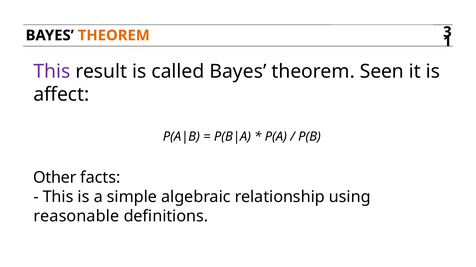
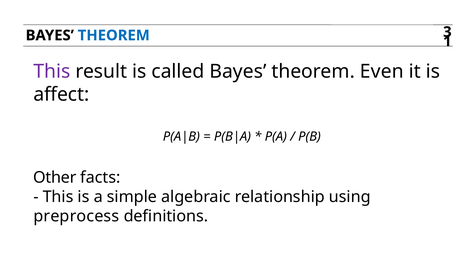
THEOREM colour: orange -> blue (114, 35)
Seen: Seen -> Even (382, 71)
reasonable: reasonable -> preprocess (76, 216)
